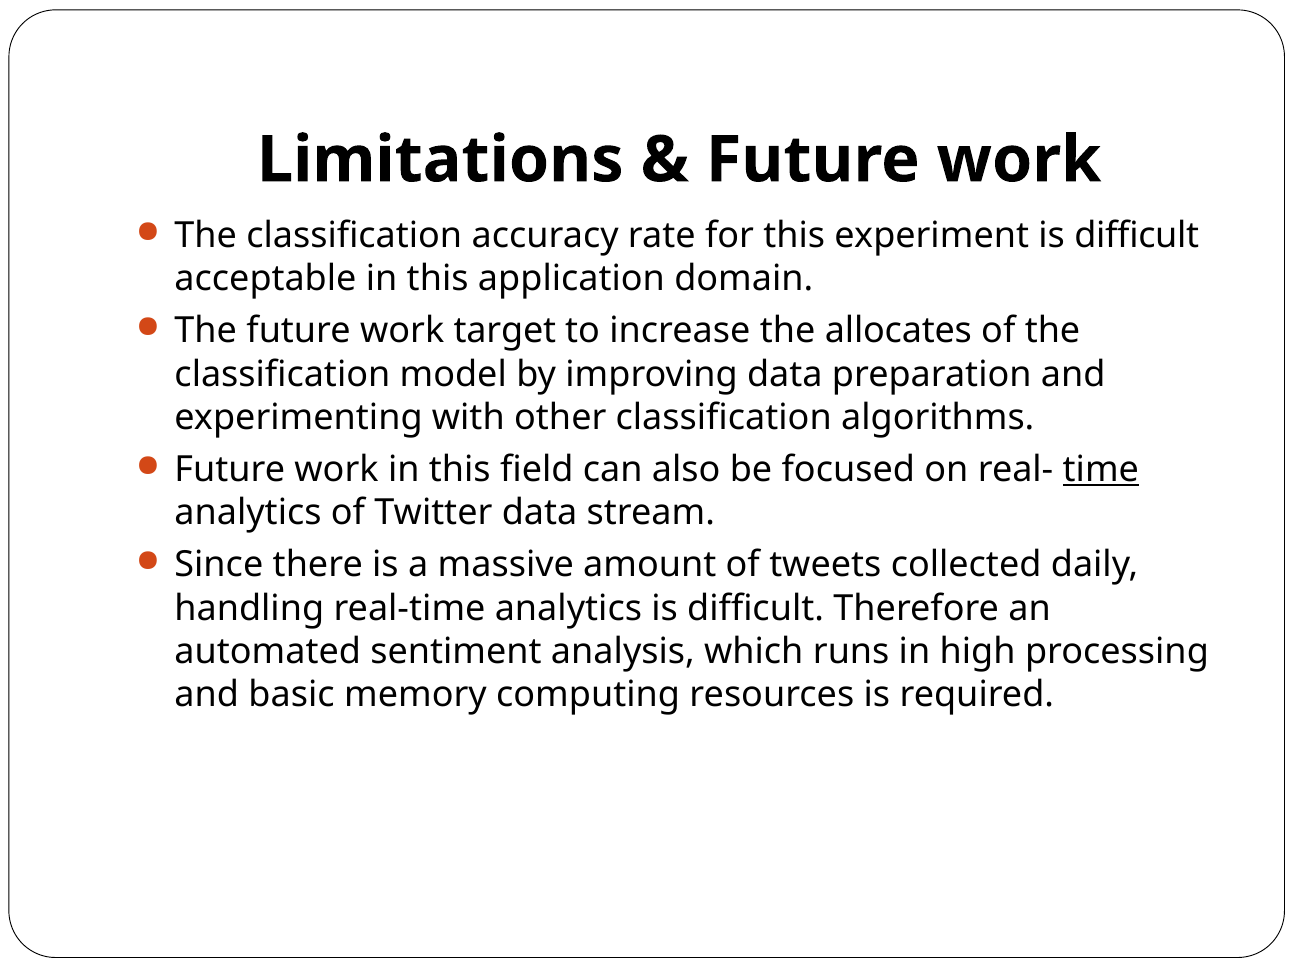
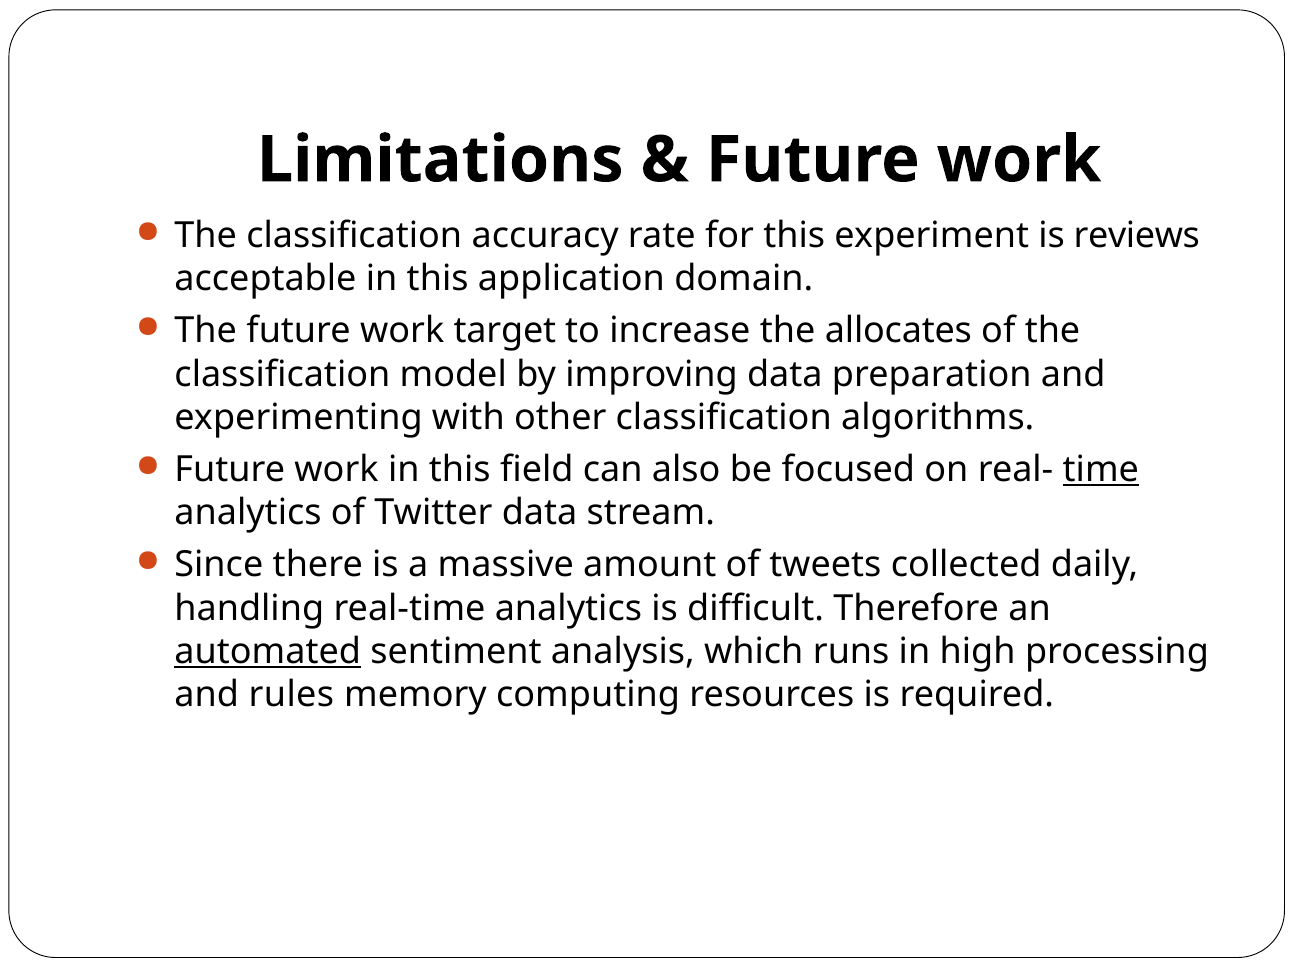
experiment is difficult: difficult -> reviews (1137, 235)
automated underline: none -> present (268, 651)
basic: basic -> rules (291, 694)
